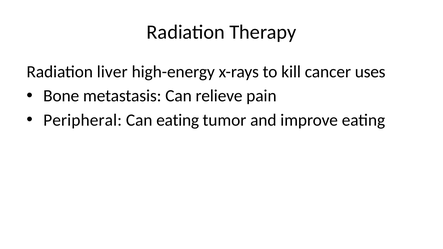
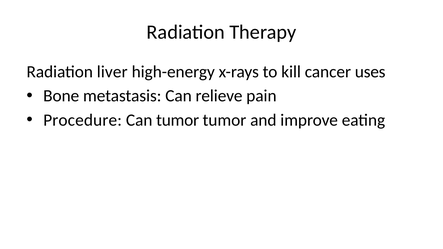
Peripheral: Peripheral -> Procedure (83, 120)
Can eating: eating -> tumor (178, 120)
